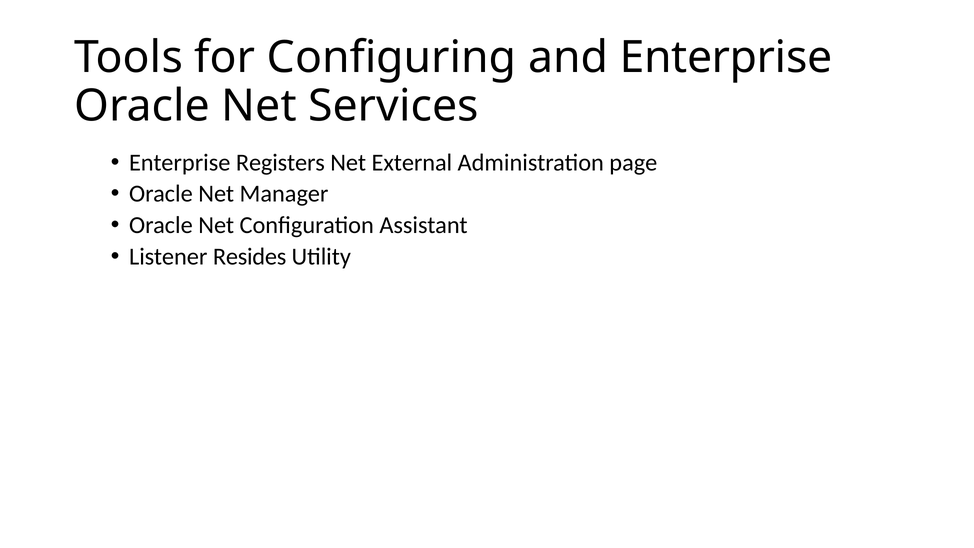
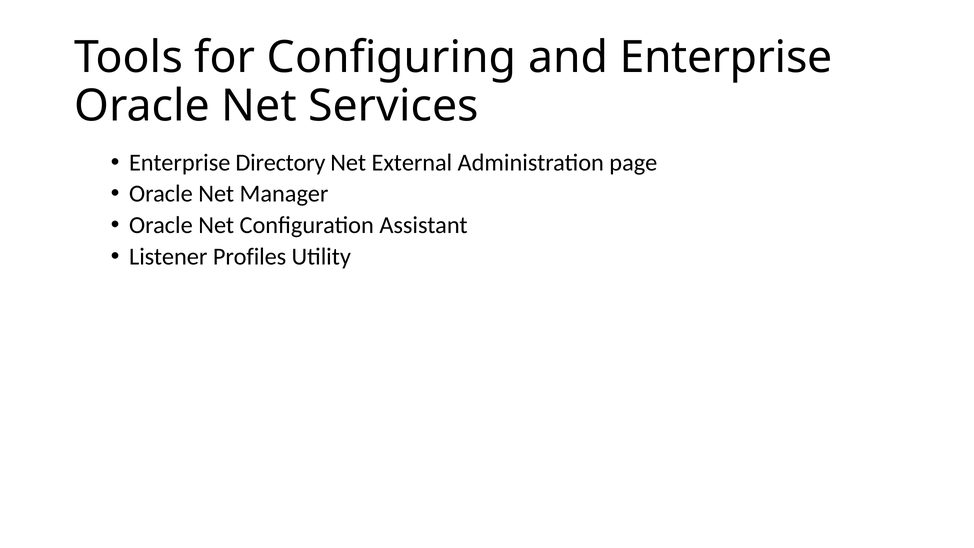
Registers: Registers -> Directory (280, 163)
Resides: Resides -> Profiles (250, 257)
